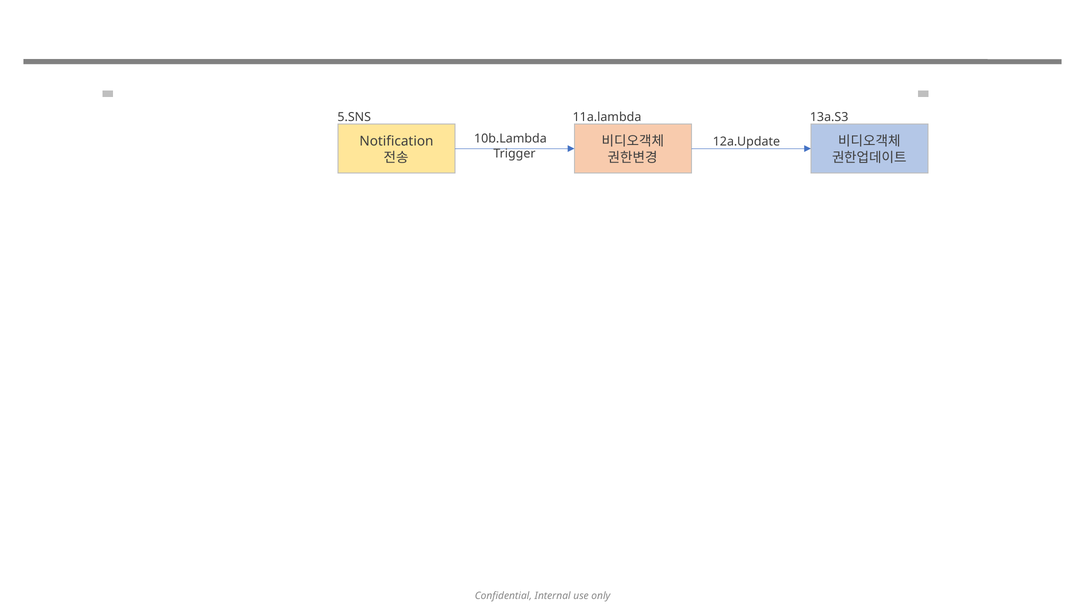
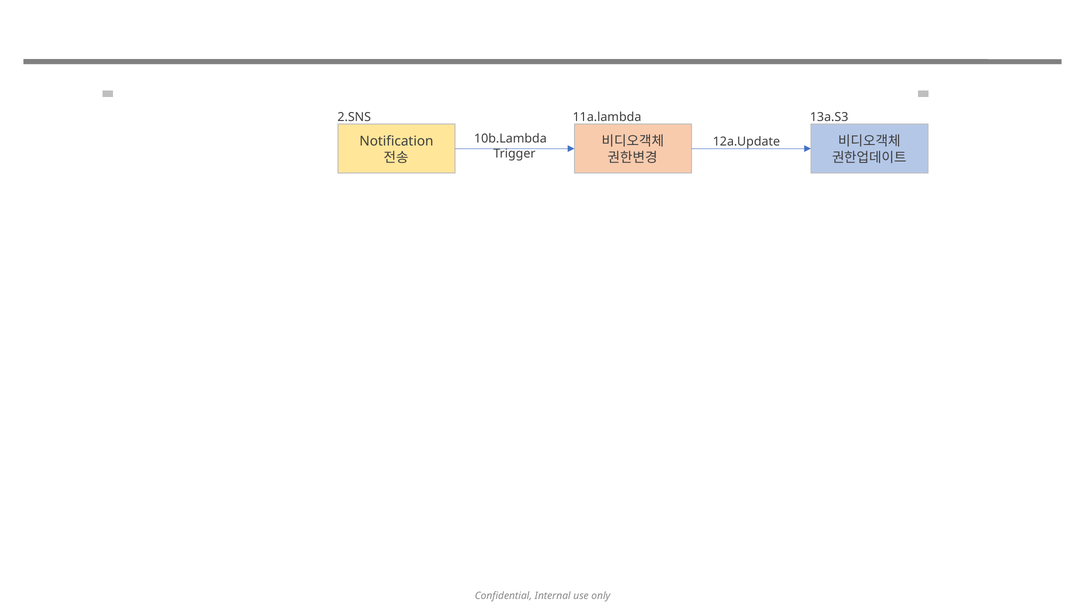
5.SNS: 5.SNS -> 2.SNS (354, 117)
